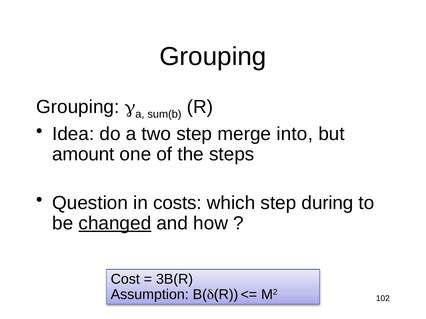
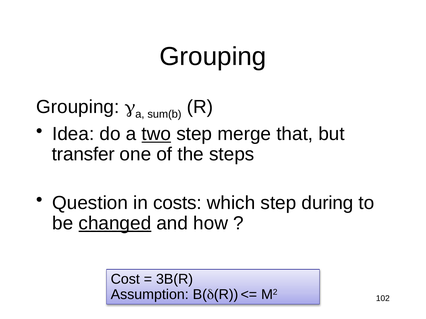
two underline: none -> present (156, 134)
into: into -> that (295, 134)
amount: amount -> transfer (83, 155)
